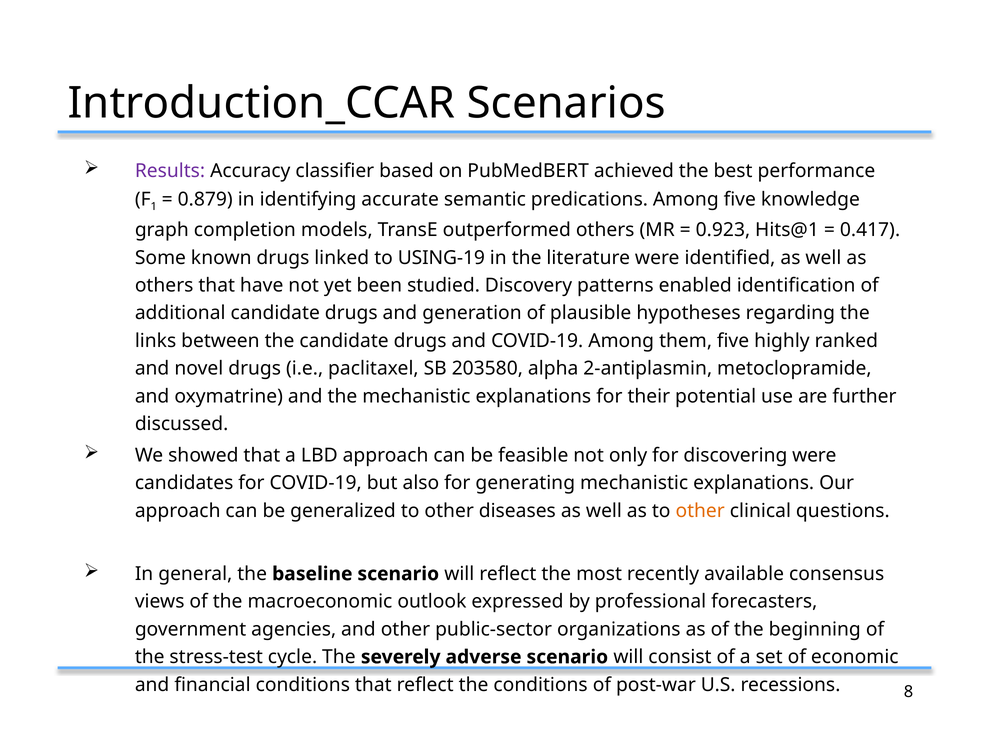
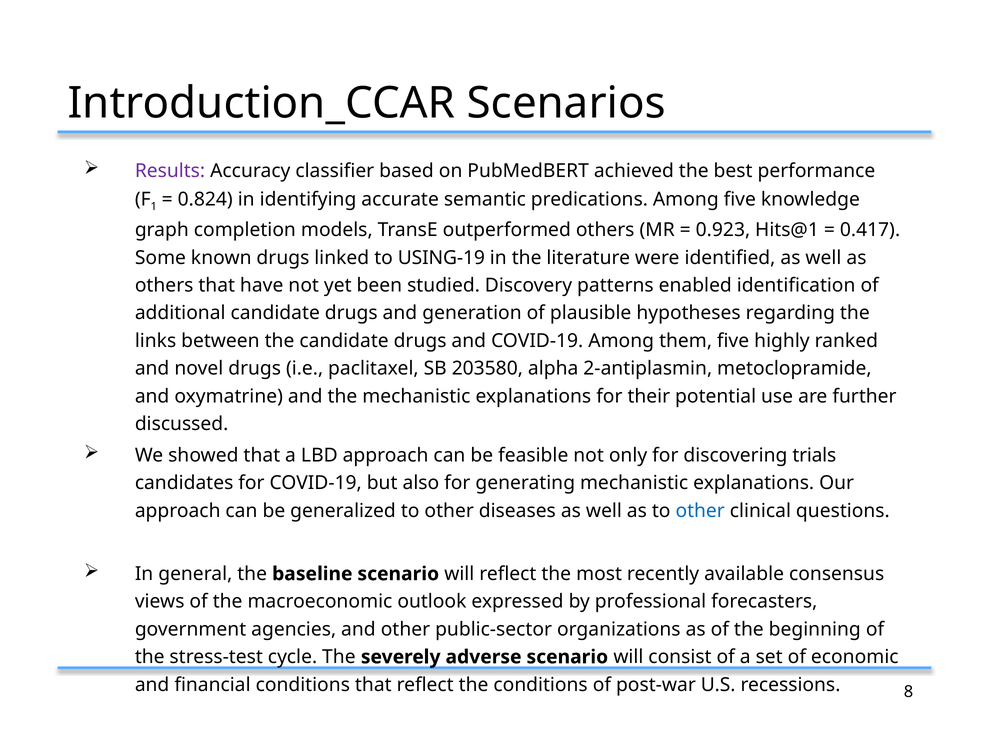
0.879: 0.879 -> 0.824 (205, 199)
discovering were: were -> trials (814, 455)
other colour: orange -> blue (700, 511)
